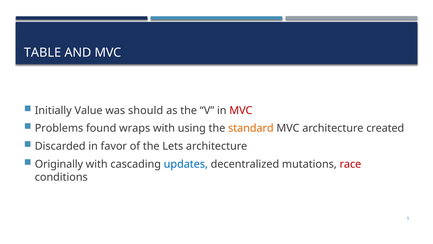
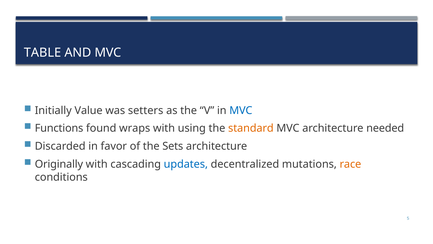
should: should -> setters (146, 110)
MVC colour: red -> blue (241, 110)
Problems: Problems -> Functions (59, 128)
created: created -> needed (385, 128)
Lets: Lets -> Sets (173, 146)
race colour: red -> orange (350, 164)
